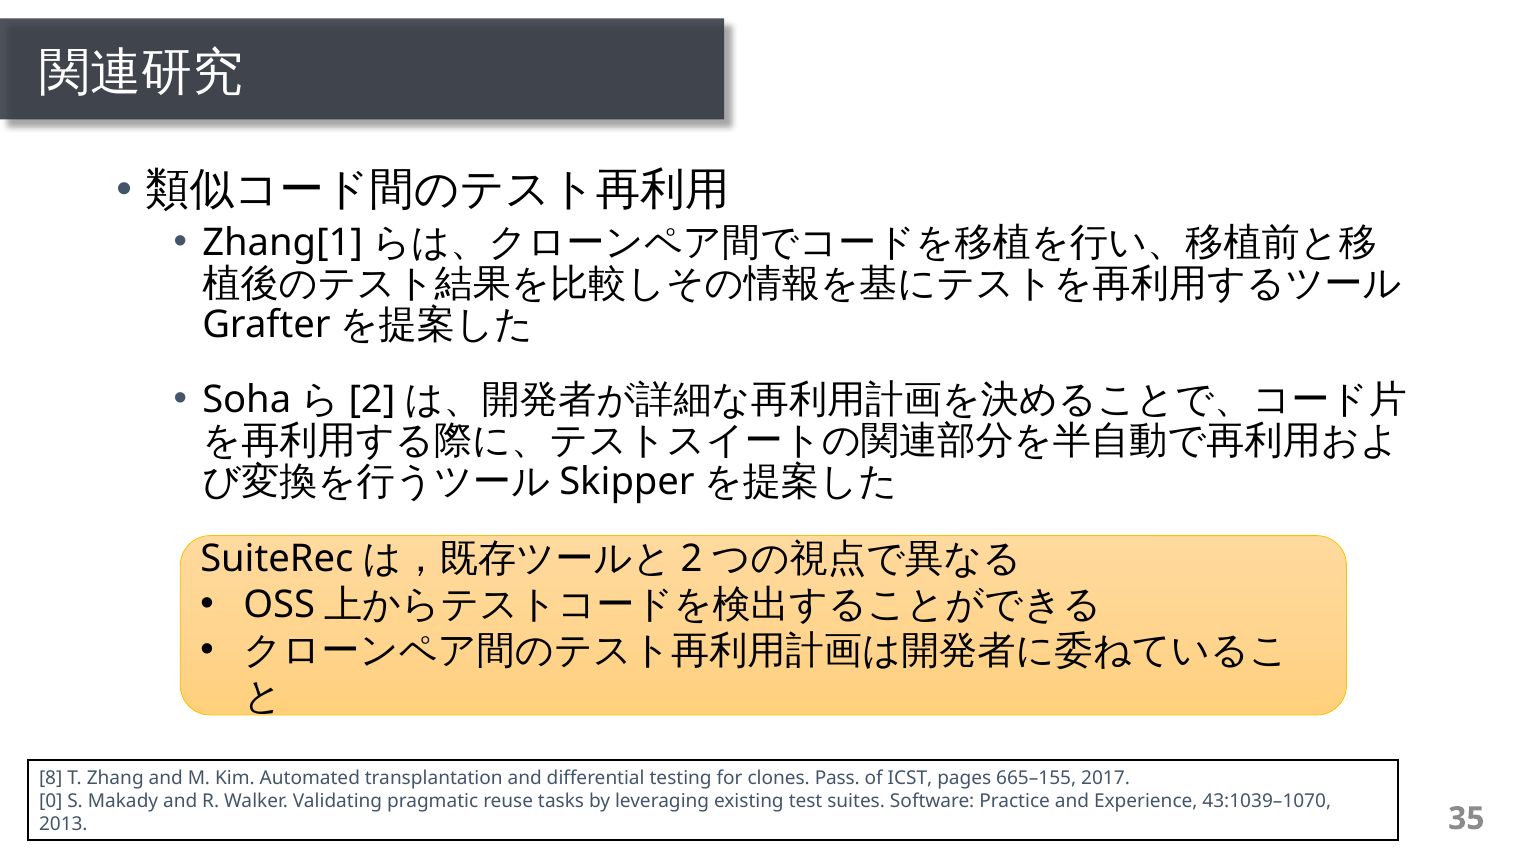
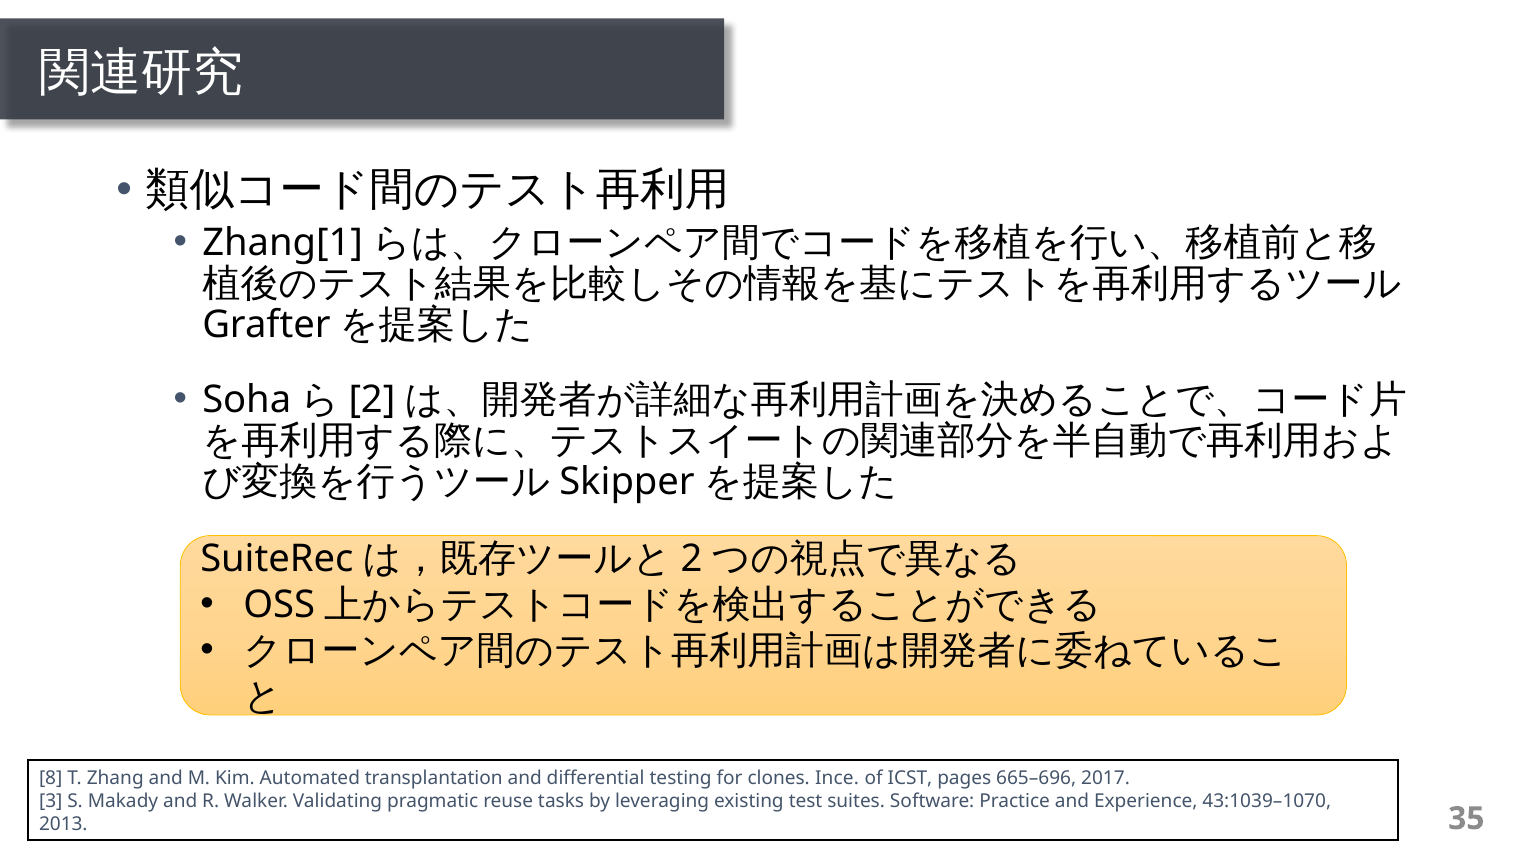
Pass: Pass -> Ince (837, 779)
665–155: 665–155 -> 665–696 (1036, 779)
0: 0 -> 3 (51, 801)
